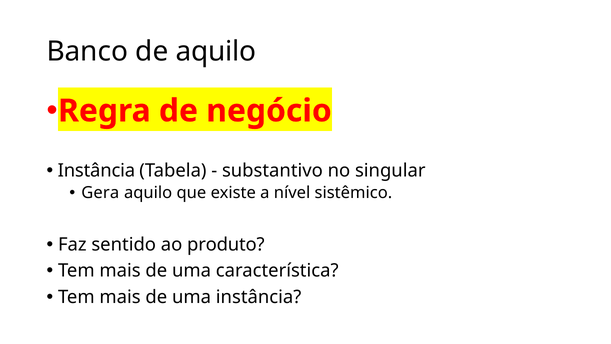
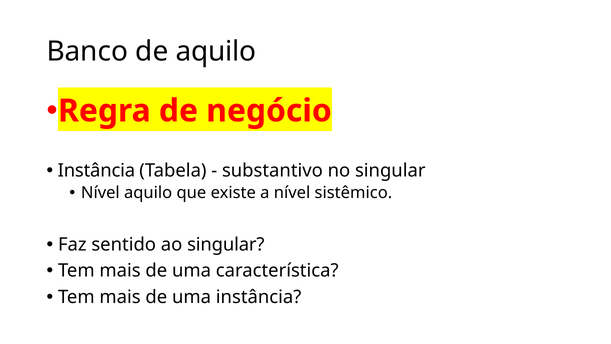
Gera: Gera -> Nível (100, 193)
ao produto: produto -> singular (226, 244)
